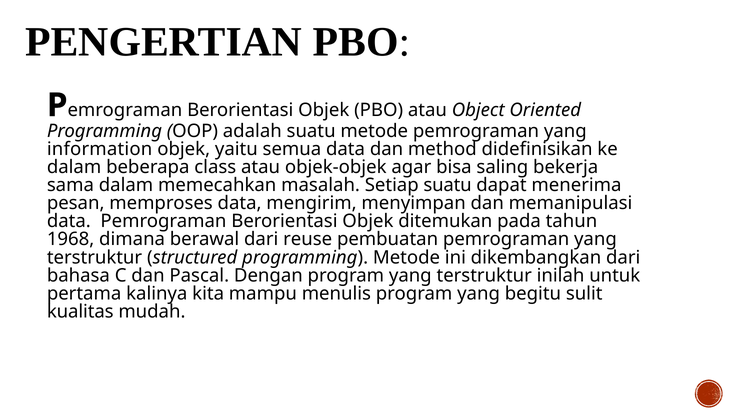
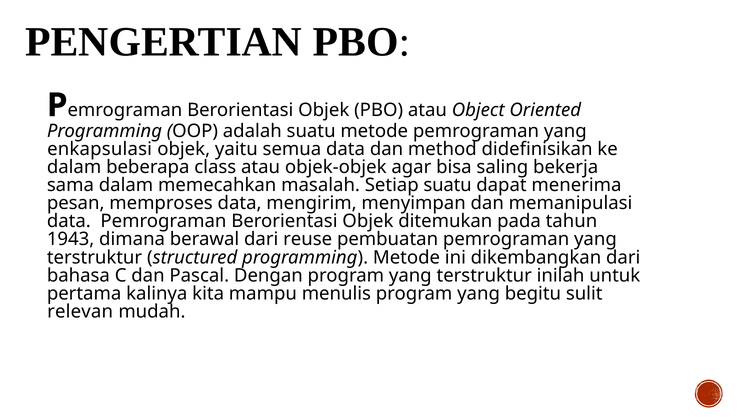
information: information -> enkapsulasi (100, 149)
1968: 1968 -> 1943 (71, 239)
kualitas: kualitas -> relevan (80, 312)
